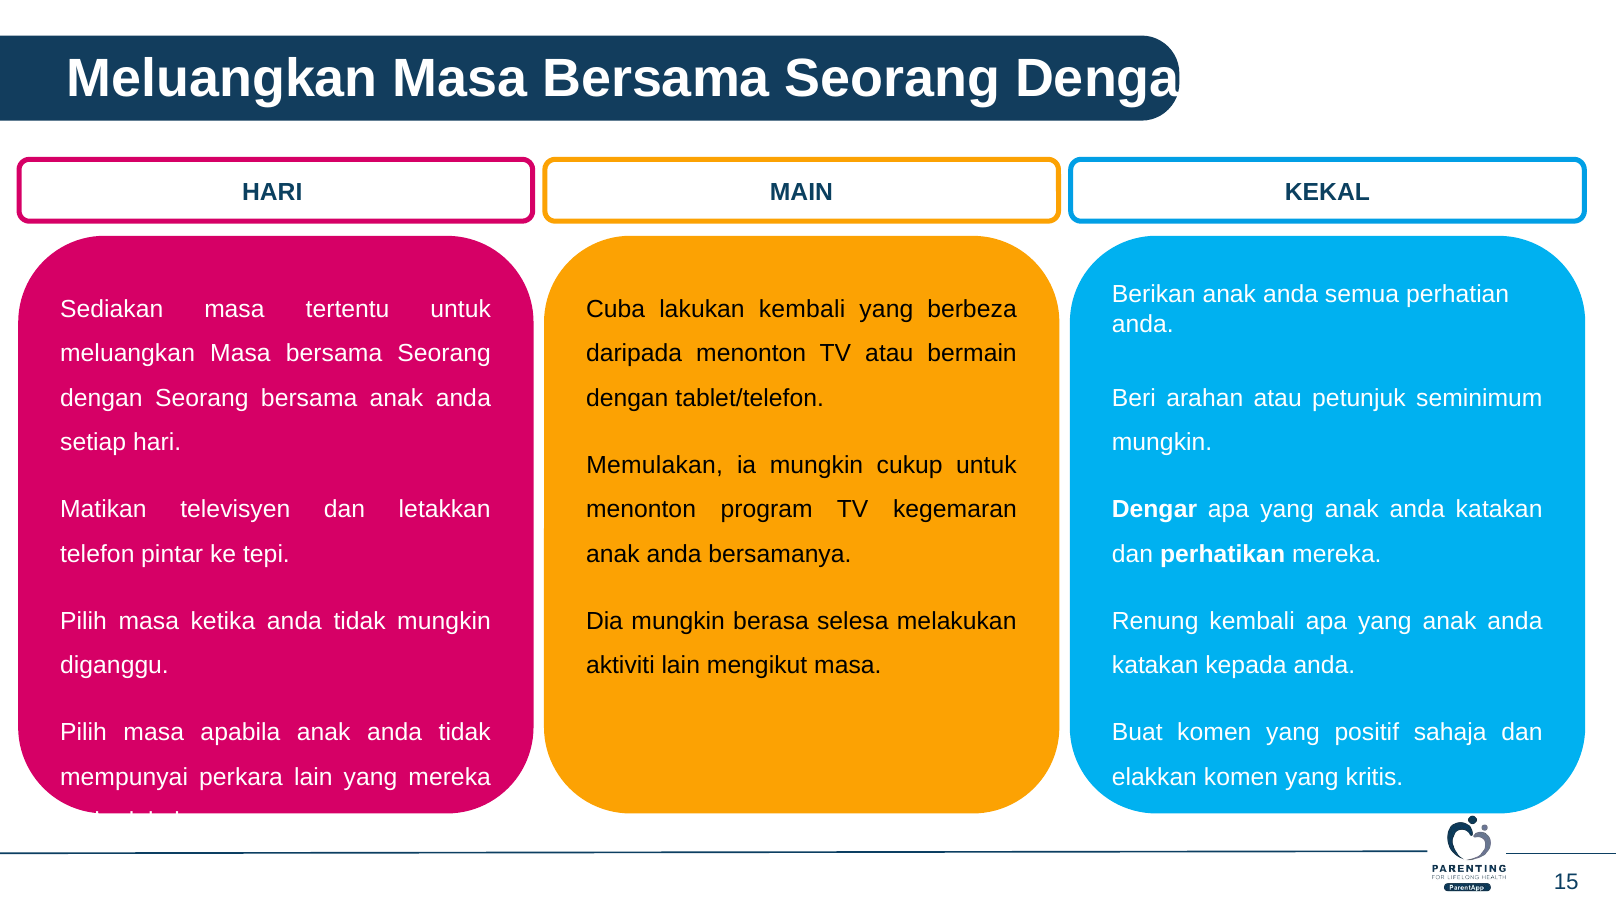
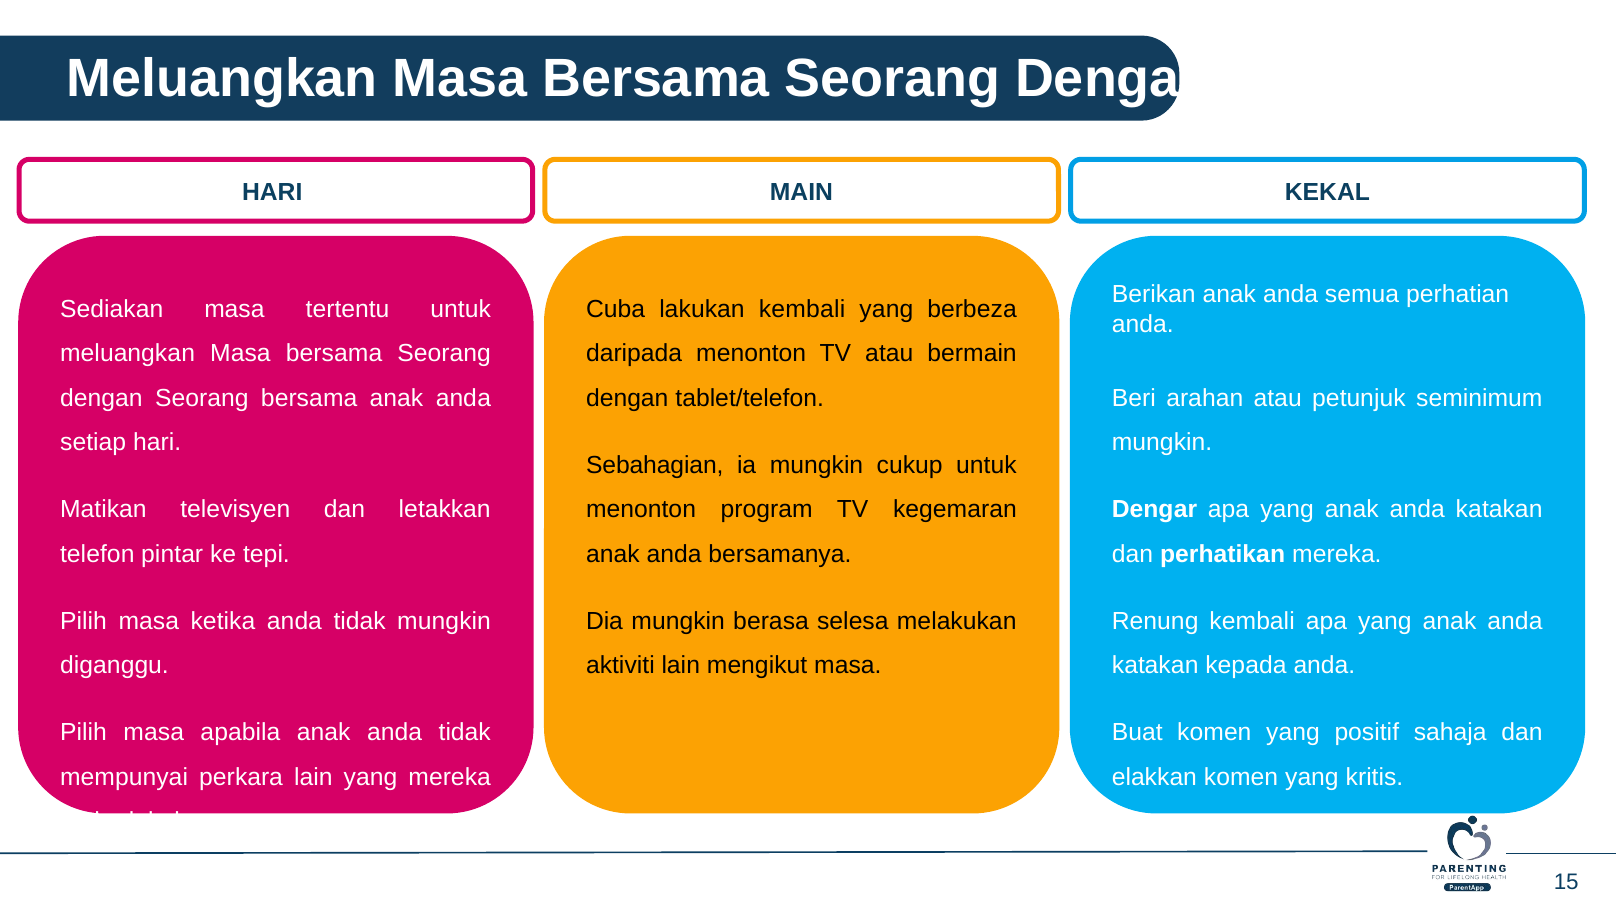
Memulakan: Memulakan -> Sebahagian (655, 465)
